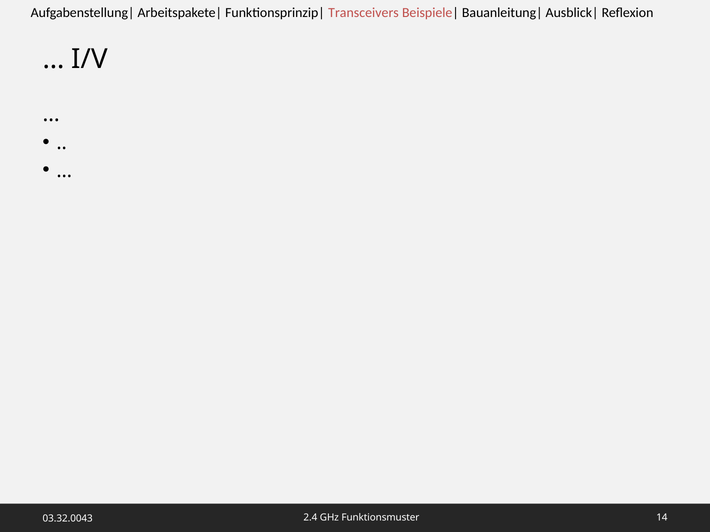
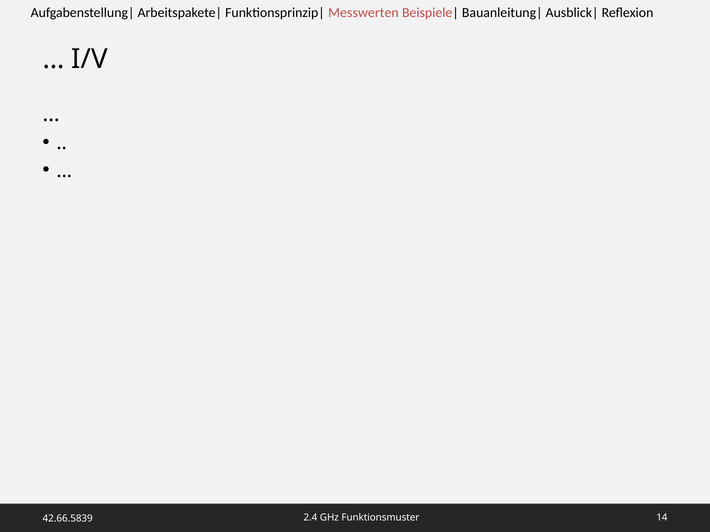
Transceivers: Transceivers -> Messwerten (363, 13)
03.32.0043: 03.32.0043 -> 42.66.5839 (68, 519)
